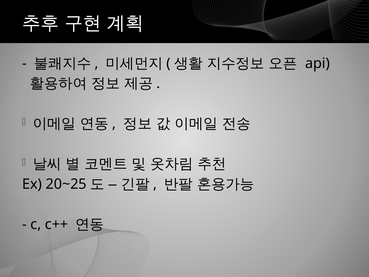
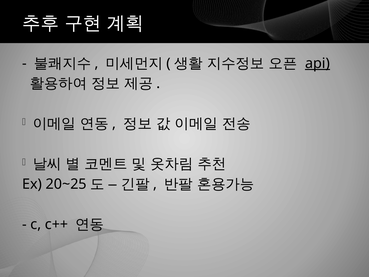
api underline: none -> present (317, 63)
